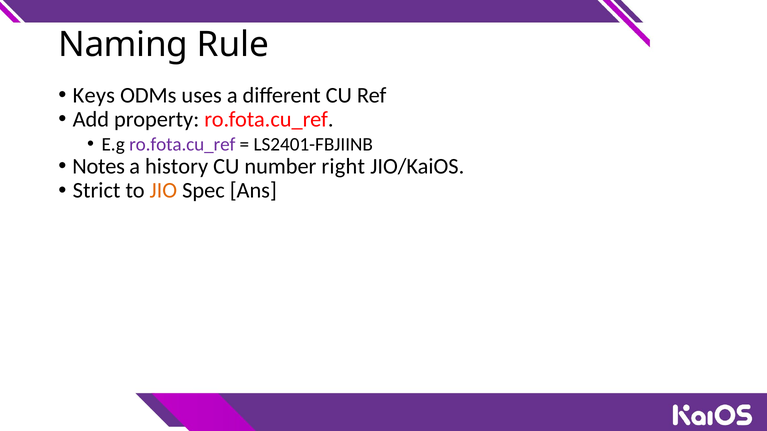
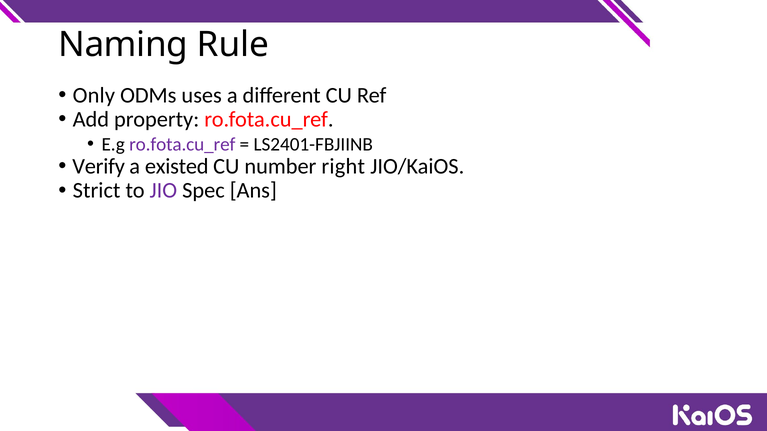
Keys: Keys -> Only (94, 95)
Notes: Notes -> Verify (99, 167)
history: history -> existed (177, 167)
JIO colour: orange -> purple (163, 191)
